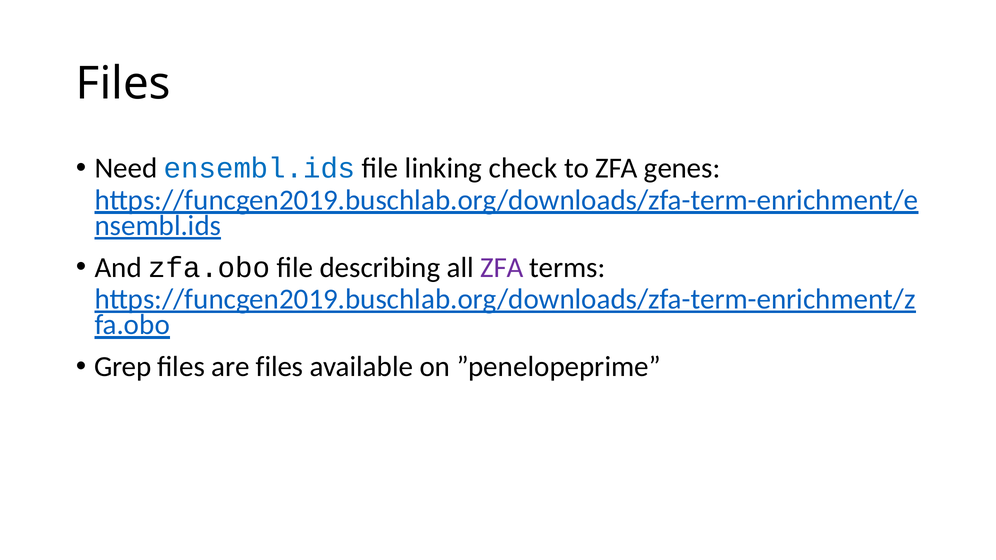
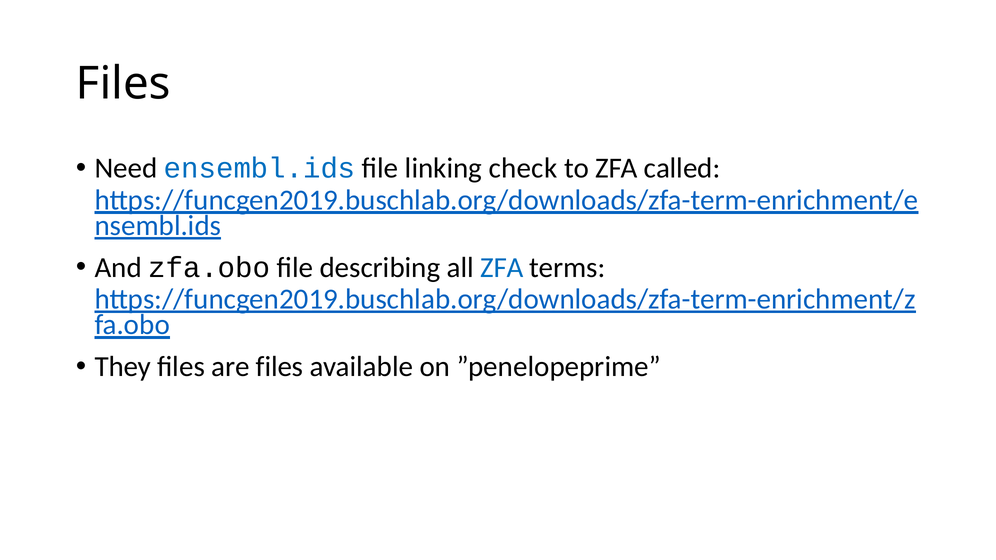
genes: genes -> called (682, 168)
ZFA colour: purple -> blue (502, 268)
Grep: Grep -> They (123, 367)
